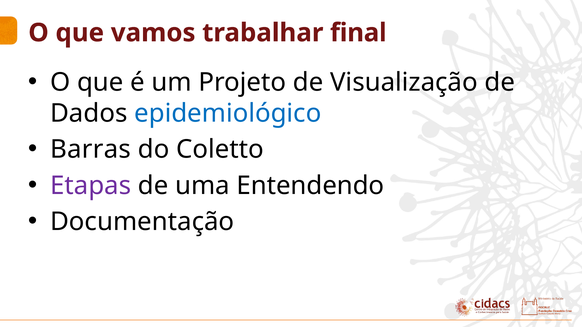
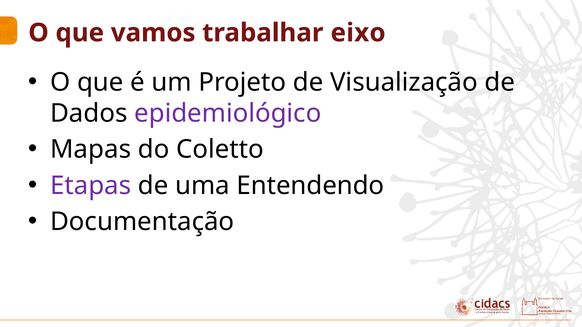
final: final -> eixo (358, 33)
epidemiológico colour: blue -> purple (228, 113)
Barras: Barras -> Mapas (91, 150)
